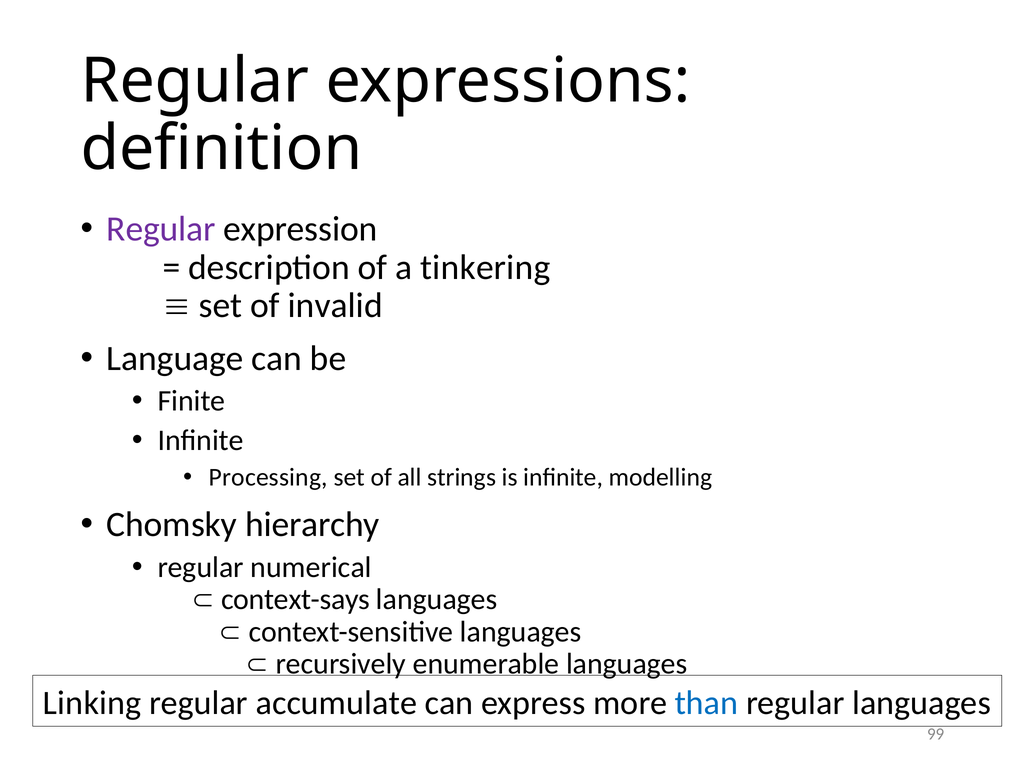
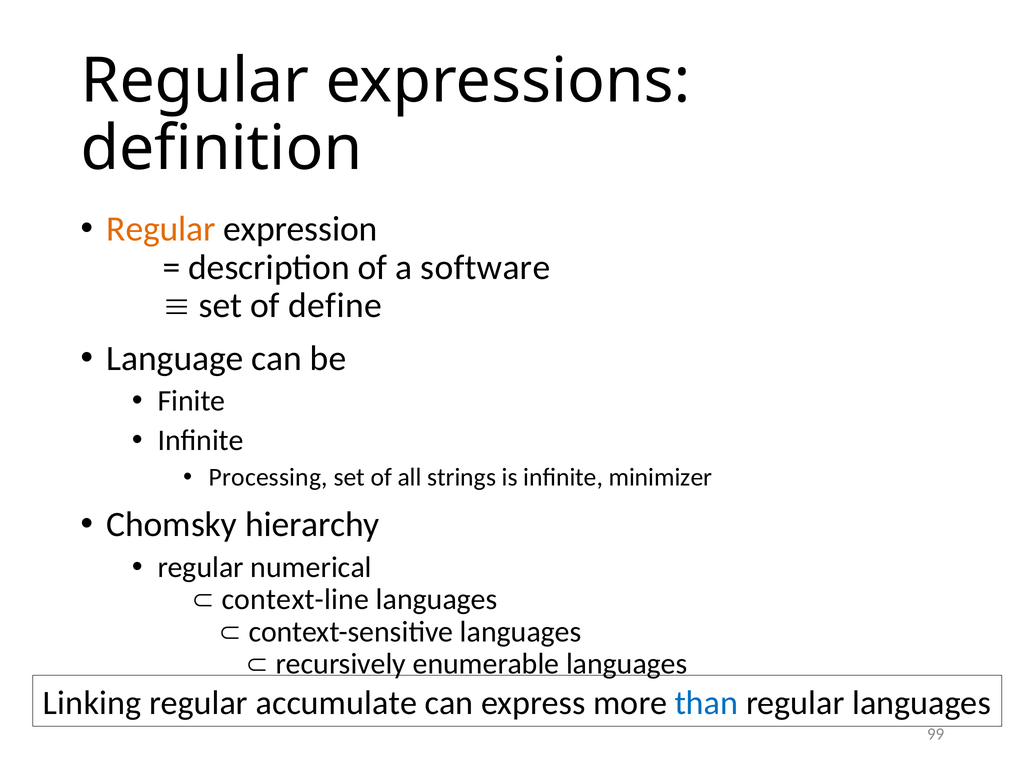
Regular colour: purple -> orange (161, 229)
tinkering: tinkering -> software (485, 267)
invalid: invalid -> define (335, 306)
modelling: modelling -> minimizer (660, 477)
context-says: context-says -> context-line (295, 599)
